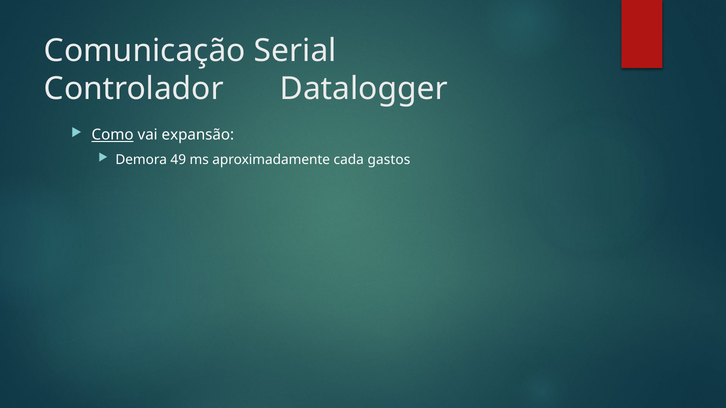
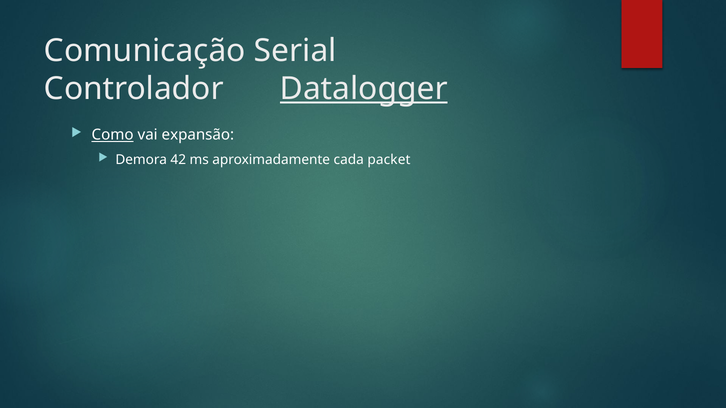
Datalogger underline: none -> present (364, 89)
49: 49 -> 42 (178, 160)
gastos: gastos -> packet (389, 160)
